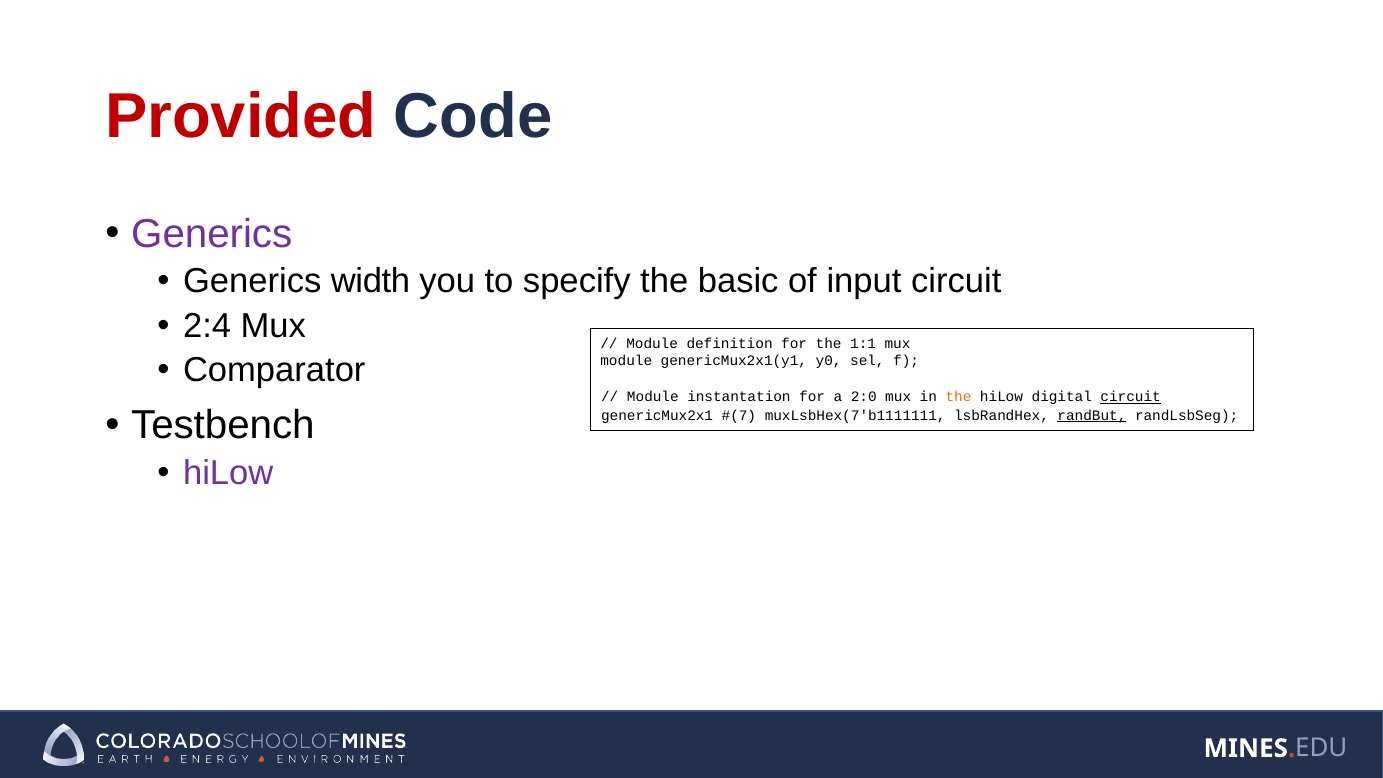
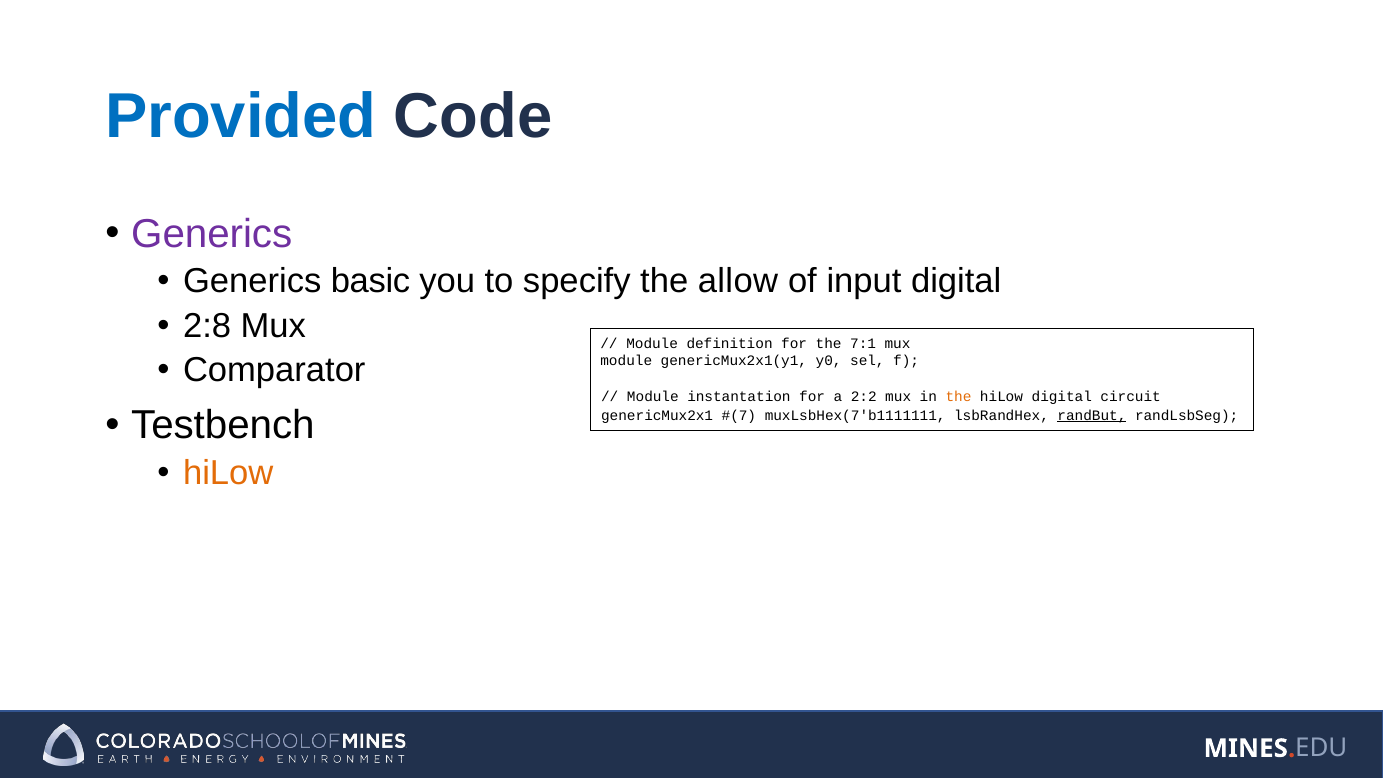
Provided colour: red -> blue (241, 116)
width: width -> basic (370, 282)
basic: basic -> allow (738, 282)
input circuit: circuit -> digital (956, 282)
2:4: 2:4 -> 2:8 (207, 326)
1:1: 1:1 -> 7:1 (863, 343)
2:0: 2:0 -> 2:2 (864, 397)
circuit underline: present -> none (1131, 397)
hiLow colour: purple -> orange (228, 473)
